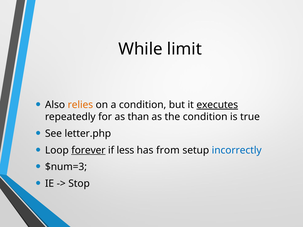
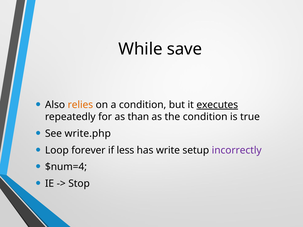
limit: limit -> save (185, 49)
letter.php: letter.php -> write.php (88, 134)
forever underline: present -> none (88, 150)
from: from -> write (168, 150)
incorrectly colour: blue -> purple (237, 150)
$num=3: $num=3 -> $num=4 (66, 167)
